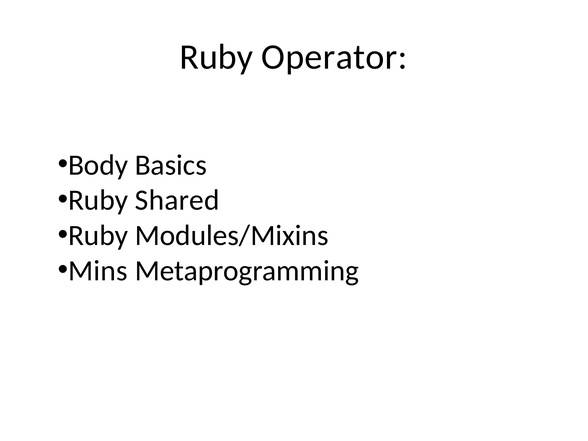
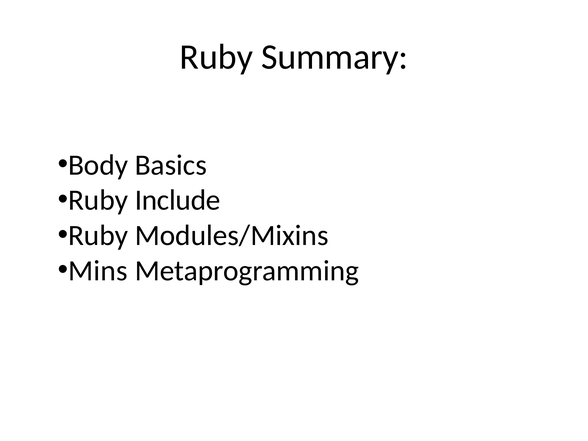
Operator: Operator -> Summary (335, 57)
Shared: Shared -> Include (178, 200)
